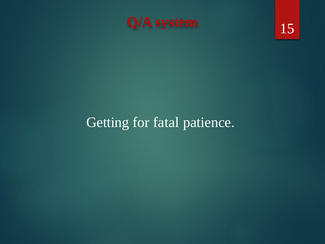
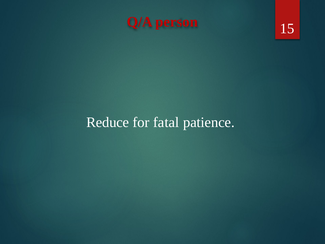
system: system -> person (177, 22)
Getting: Getting -> Reduce (108, 122)
